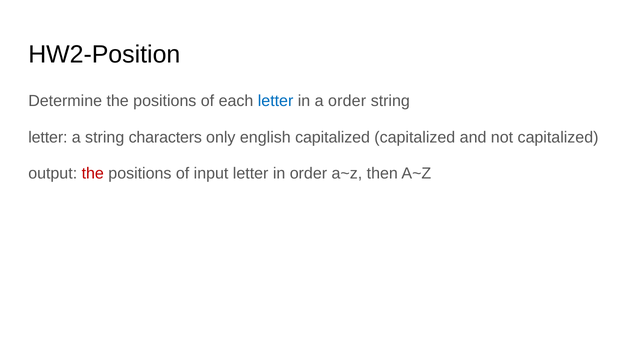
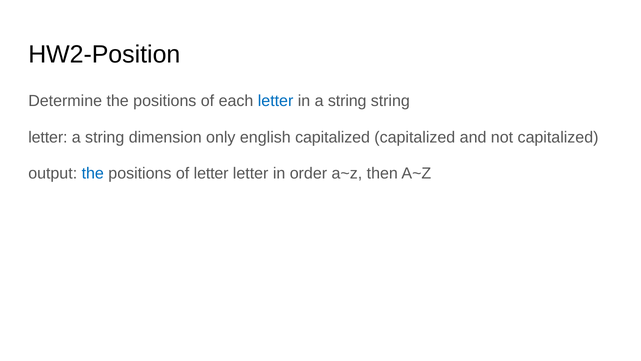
in a order: order -> string (347, 101)
characters: characters -> dimension (165, 137)
the colour: red -> blue (93, 173)
of input: input -> letter (211, 173)
